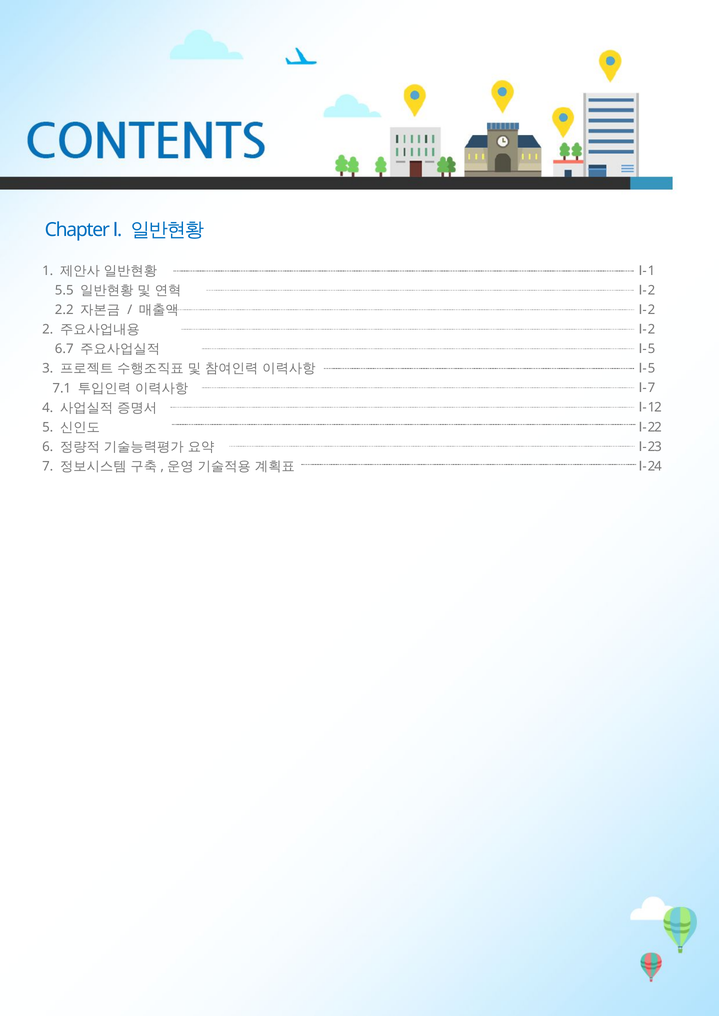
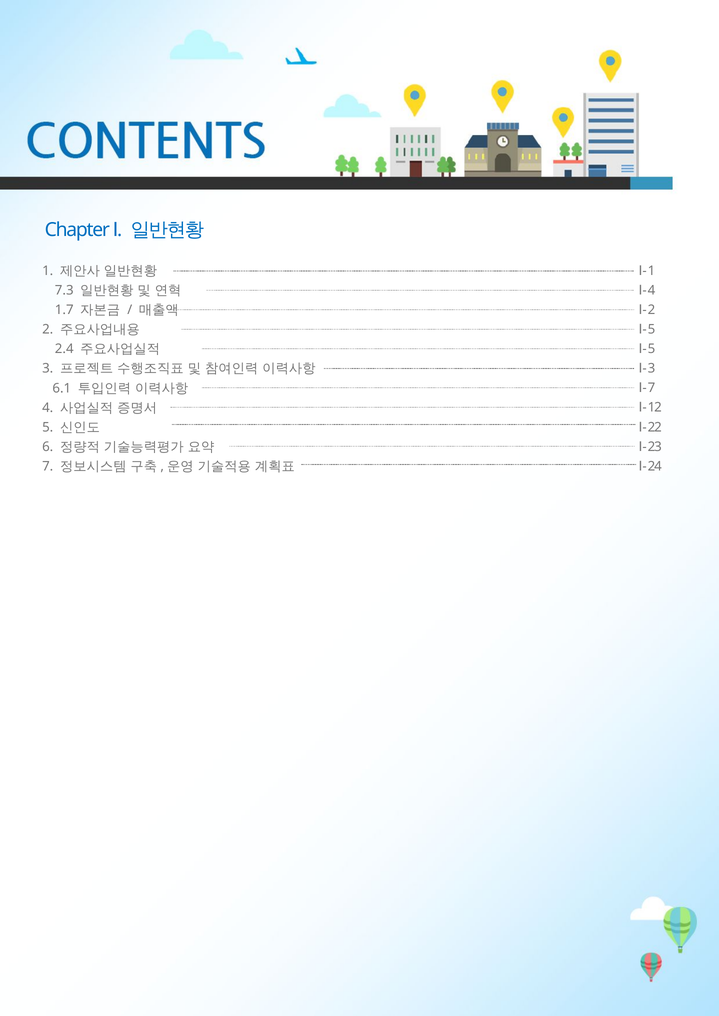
2: 2 -> 4 (652, 290)
5.5: 5.5 -> 7.3 (64, 291)
2.2: 2.2 -> 1.7 (64, 310)
2: 2 -> 5 (652, 330)
6.7: 6.7 -> 2.4 (64, 349)
5: 5 -> 3 (652, 369)
7.1: 7.1 -> 6.1 (62, 388)
